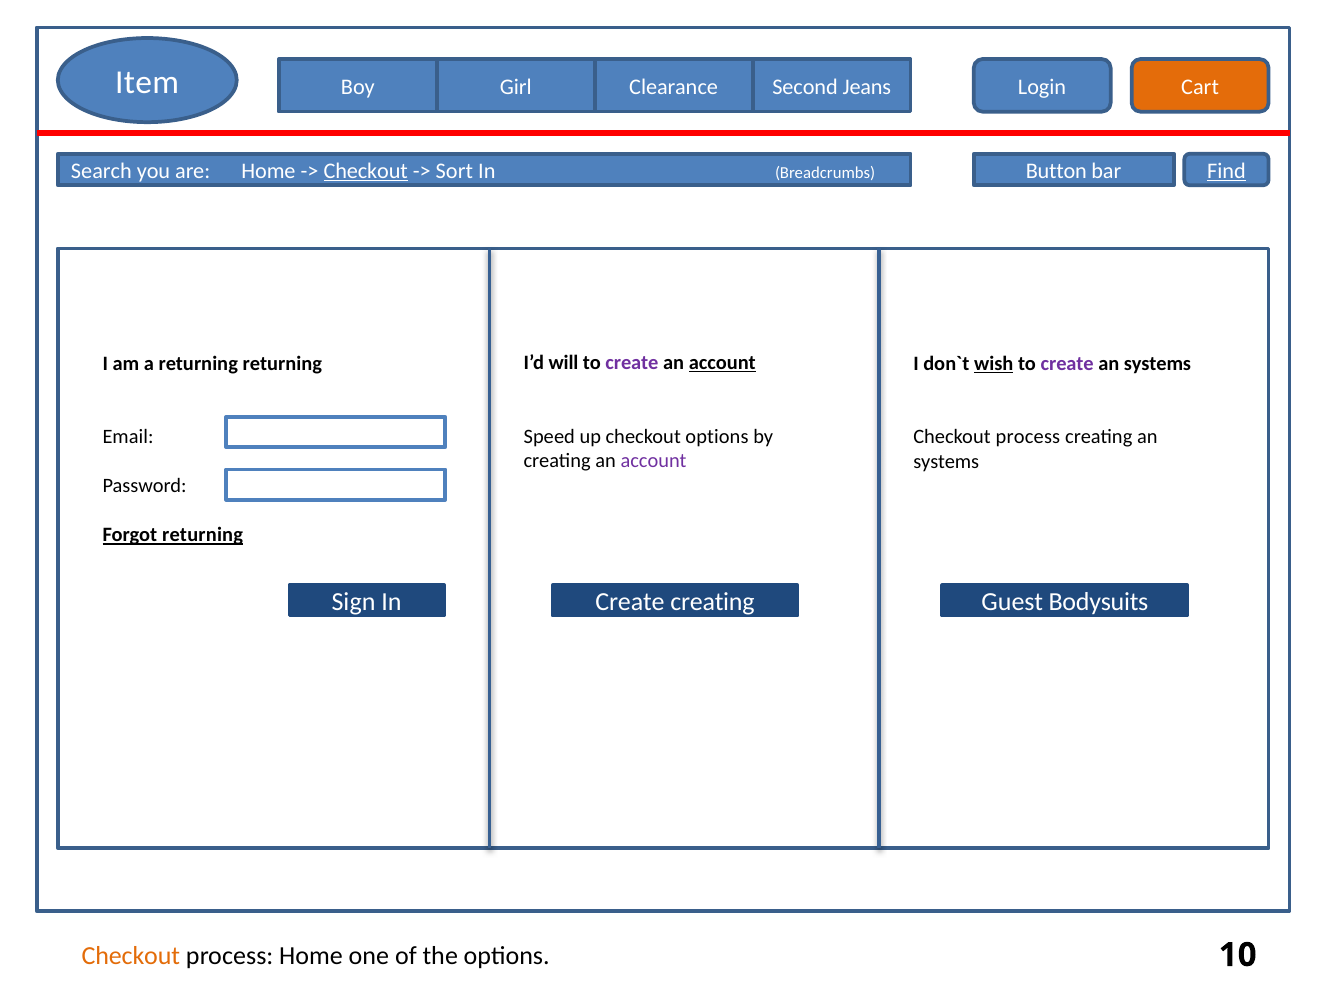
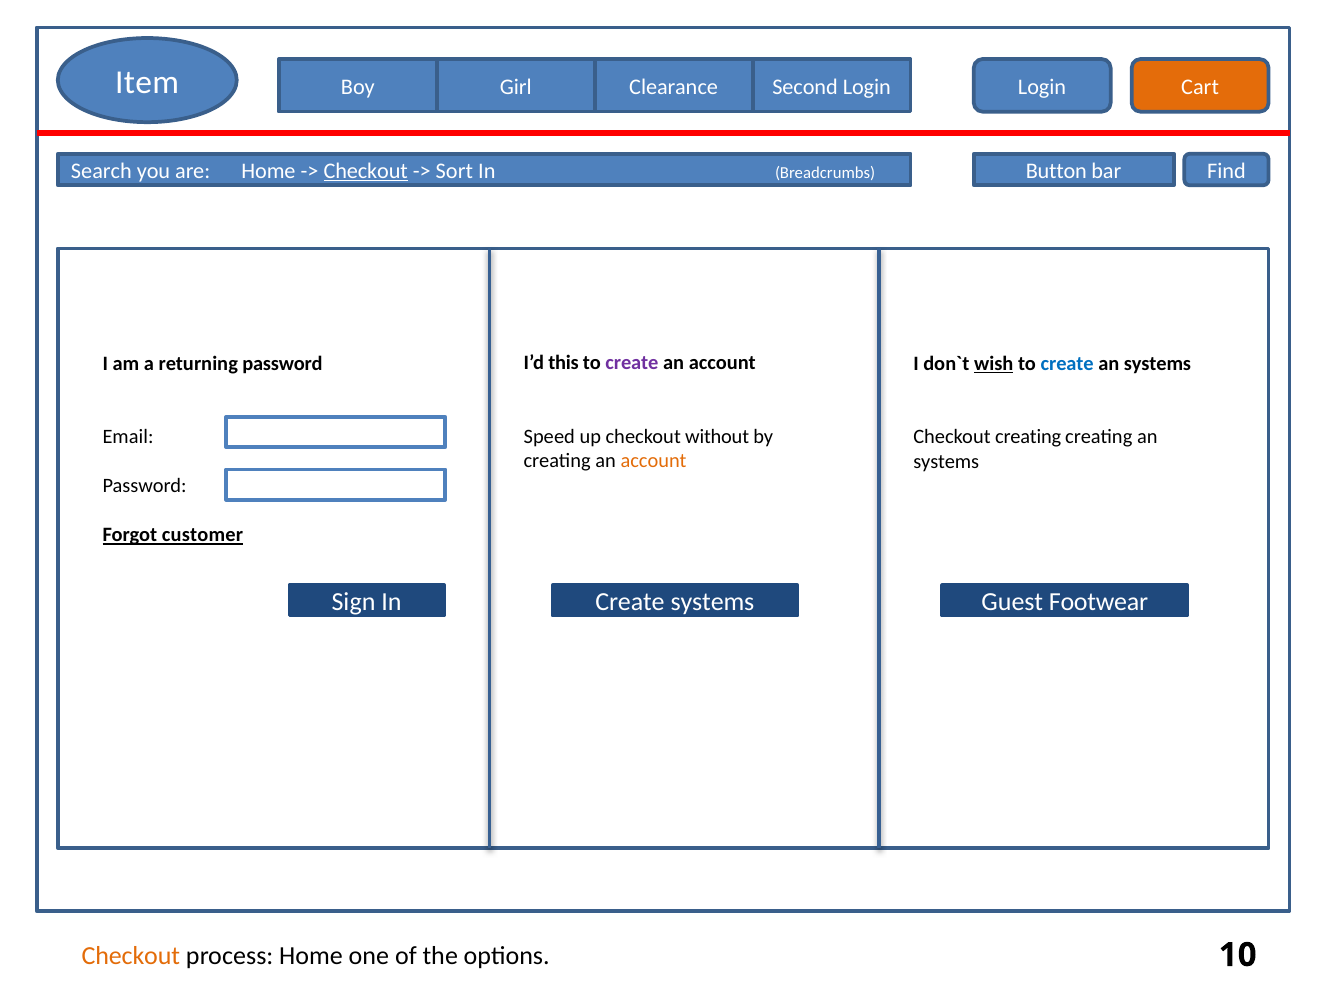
Second Jeans: Jeans -> Login (867, 87)
Find underline: present -> none (1226, 171)
will: will -> this (564, 363)
account underline: present -> none (722, 363)
returning returning: returning -> password (282, 364)
create colour: purple -> blue (1067, 364)
checkout options: options -> without (717, 437)
process: process -> creating (1028, 437)
account colour: purple -> orange (654, 461)
Forgot returning: returning -> customer (203, 535)
Create creating: creating -> systems (712, 603)
Bodysuits: Bodysuits -> Footwear (1098, 603)
